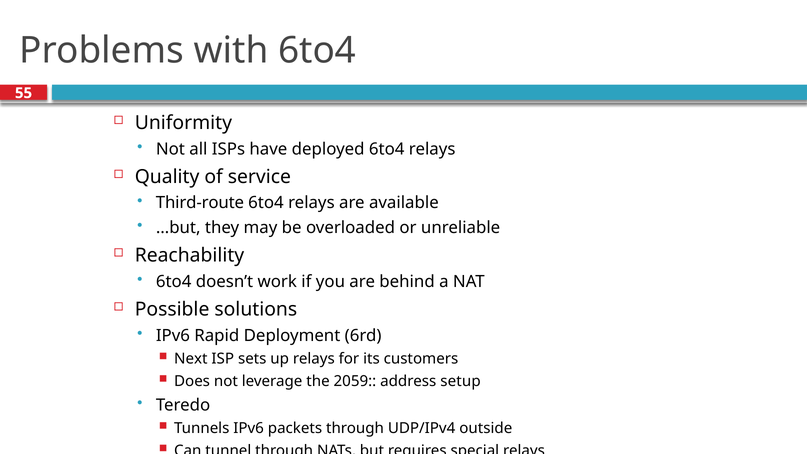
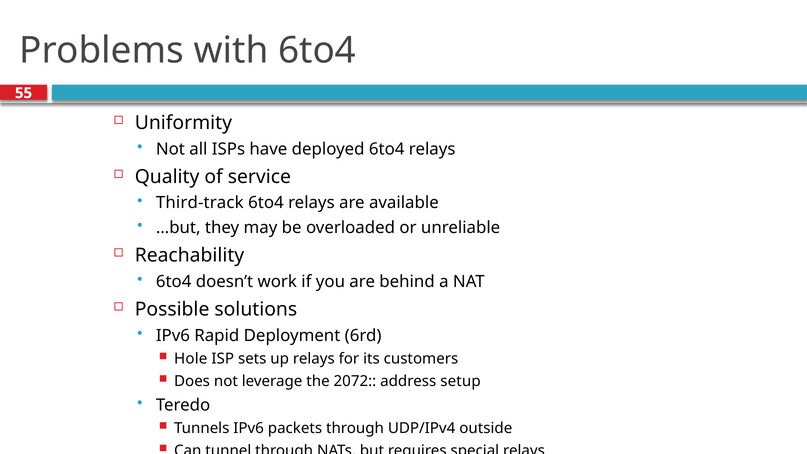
Third-route: Third-route -> Third-track (200, 203)
Next: Next -> Hole (191, 359)
2059: 2059 -> 2072 (355, 381)
